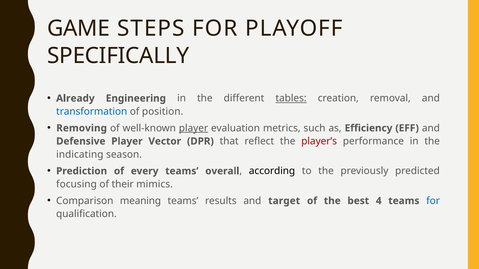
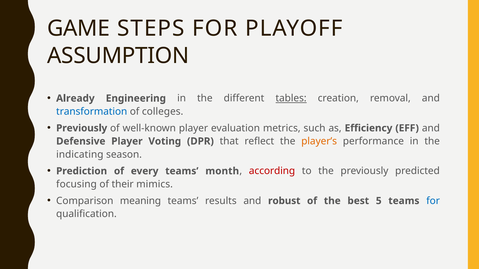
SPECIFICALLY: SPECIFICALLY -> ASSUMPTION (118, 56)
position: position -> colleges (163, 112)
Removing: Removing -> Previously (82, 128)
player underline: present -> none (193, 128)
Vector: Vector -> Voting (165, 141)
player’s colour: red -> orange (319, 141)
overall: overall -> month (222, 171)
according colour: black -> red (272, 171)
target: target -> robust (284, 201)
4: 4 -> 5 (379, 201)
